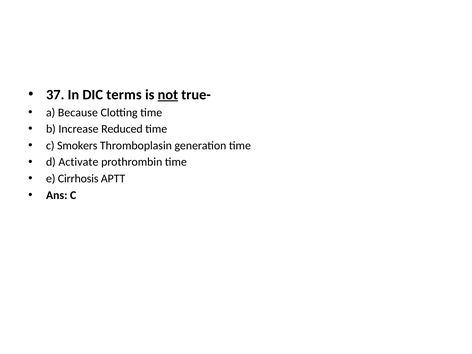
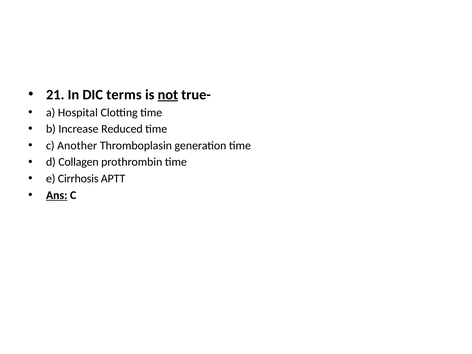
37: 37 -> 21 (55, 95)
Because: Because -> Hospital (78, 113)
Smokers: Smokers -> Another (77, 146)
Activate: Activate -> Collagen (79, 162)
Ans underline: none -> present (57, 195)
